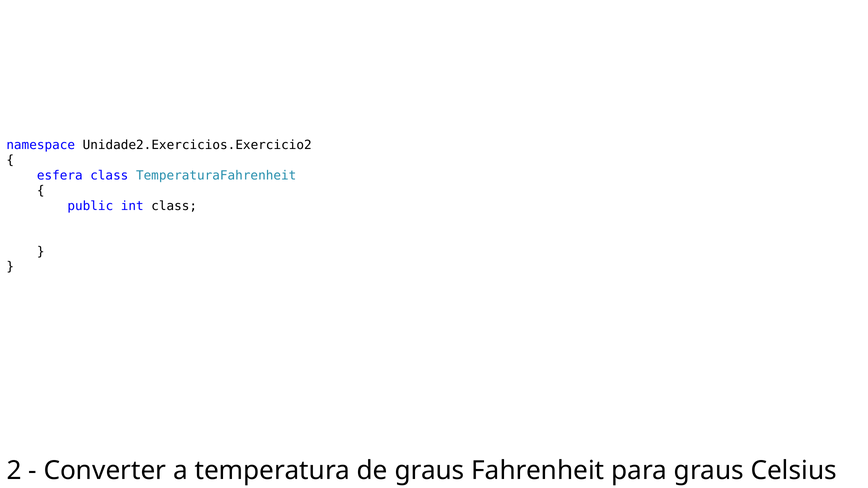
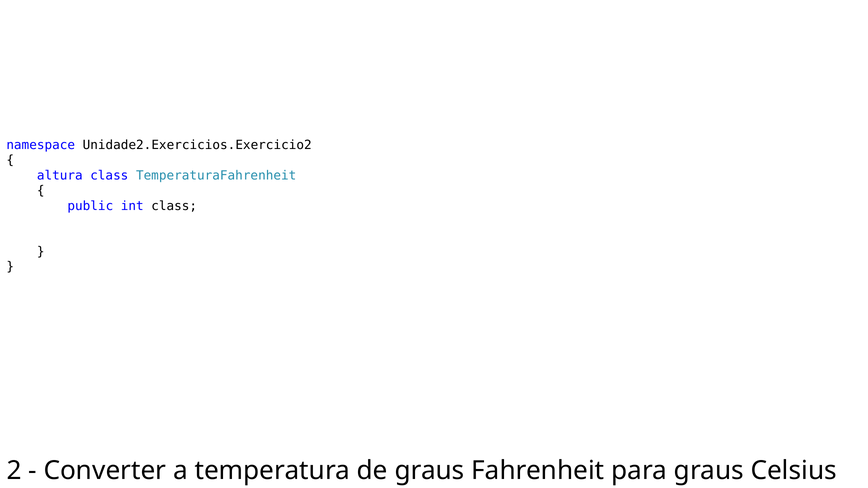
esfera: esfera -> altura (60, 176)
